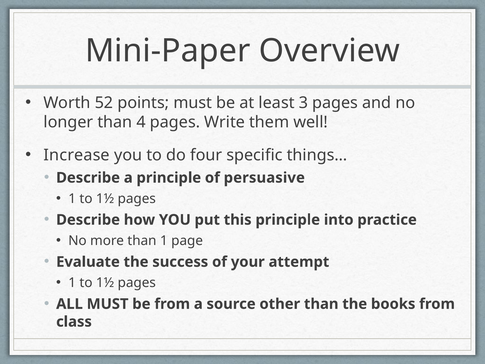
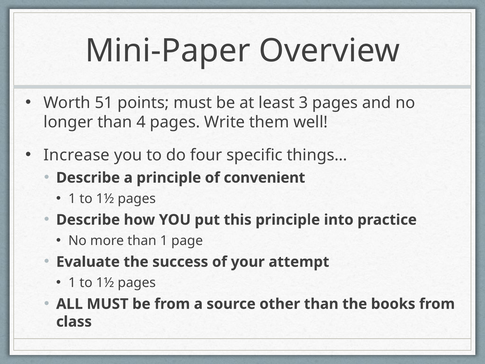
52: 52 -> 51 (104, 103)
persuasive: persuasive -> convenient (264, 178)
